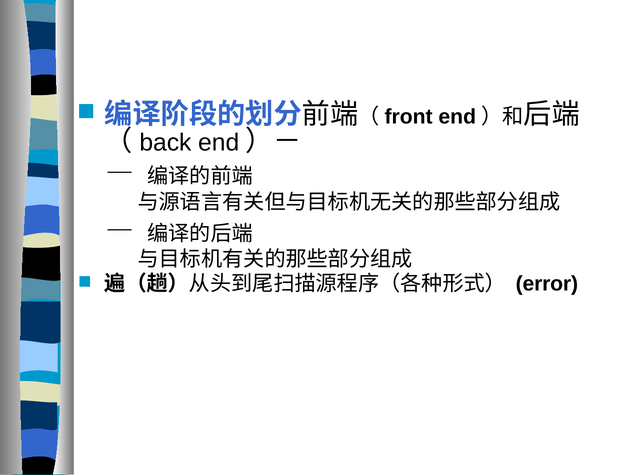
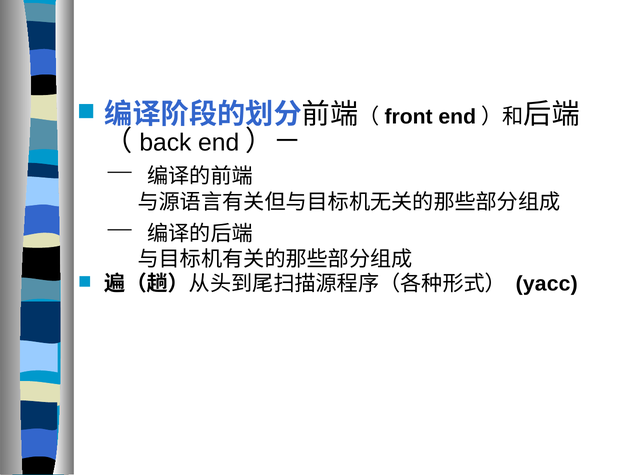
error: error -> yacc (547, 284)
